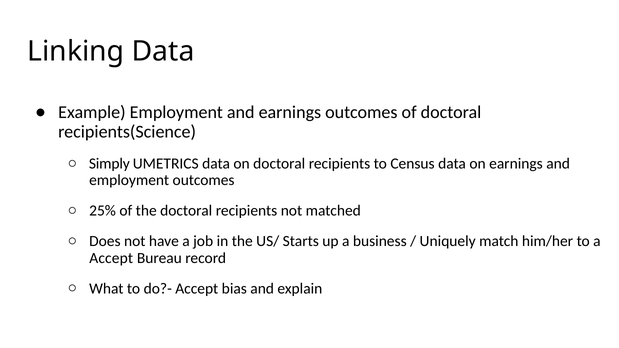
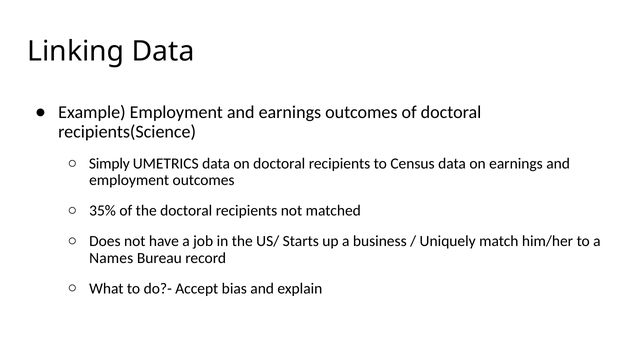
25%: 25% -> 35% (103, 211)
Accept: Accept -> Names (111, 258)
